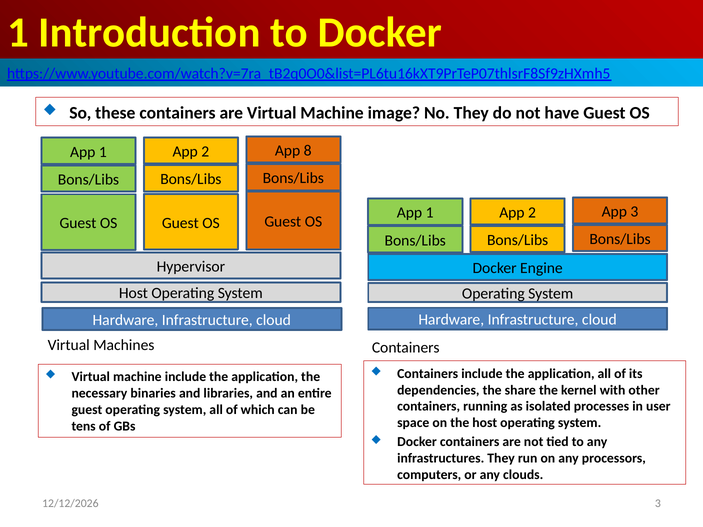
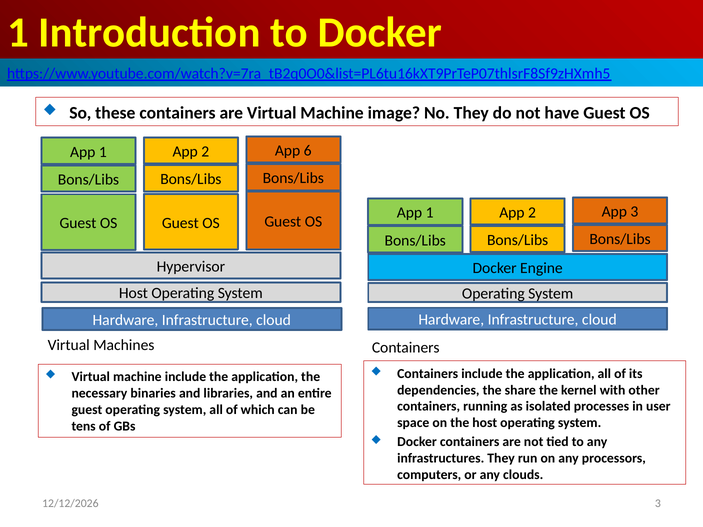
8: 8 -> 6 (308, 151)
